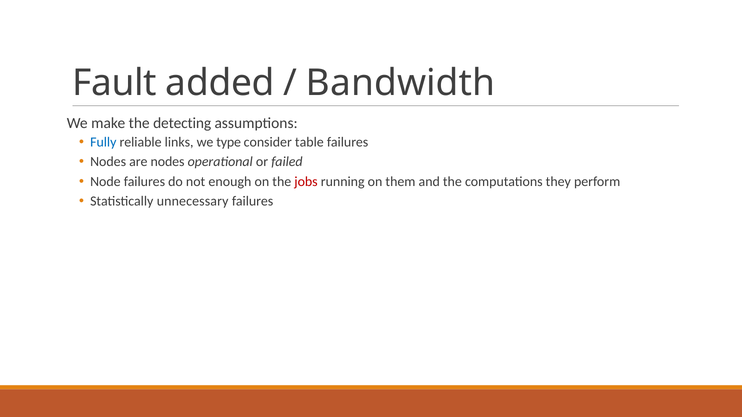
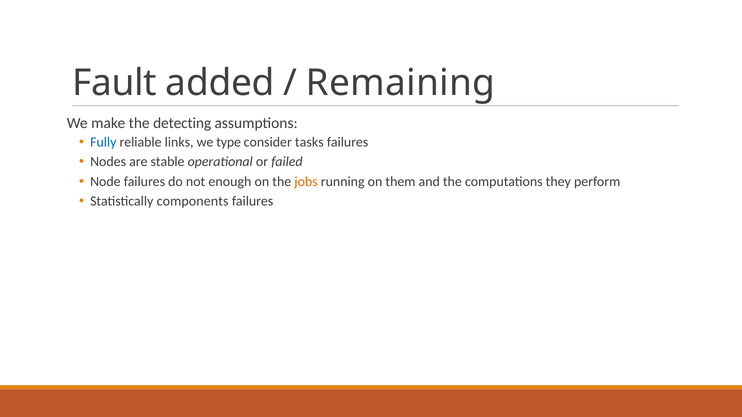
Bandwidth: Bandwidth -> Remaining (401, 83)
table: table -> tasks (309, 142)
are nodes: nodes -> stable (167, 162)
jobs colour: red -> orange (306, 182)
unnecessary: unnecessary -> components (193, 201)
